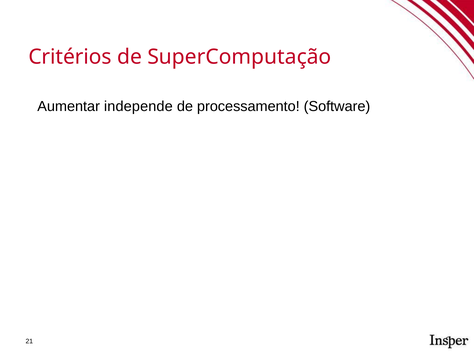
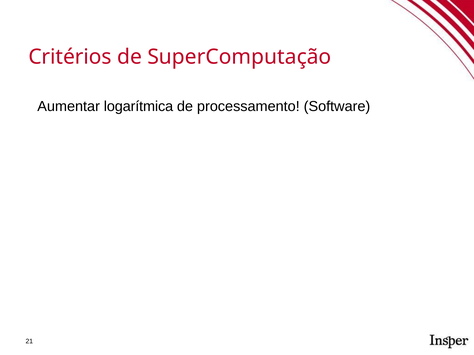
independe: independe -> logarítmica (138, 107)
